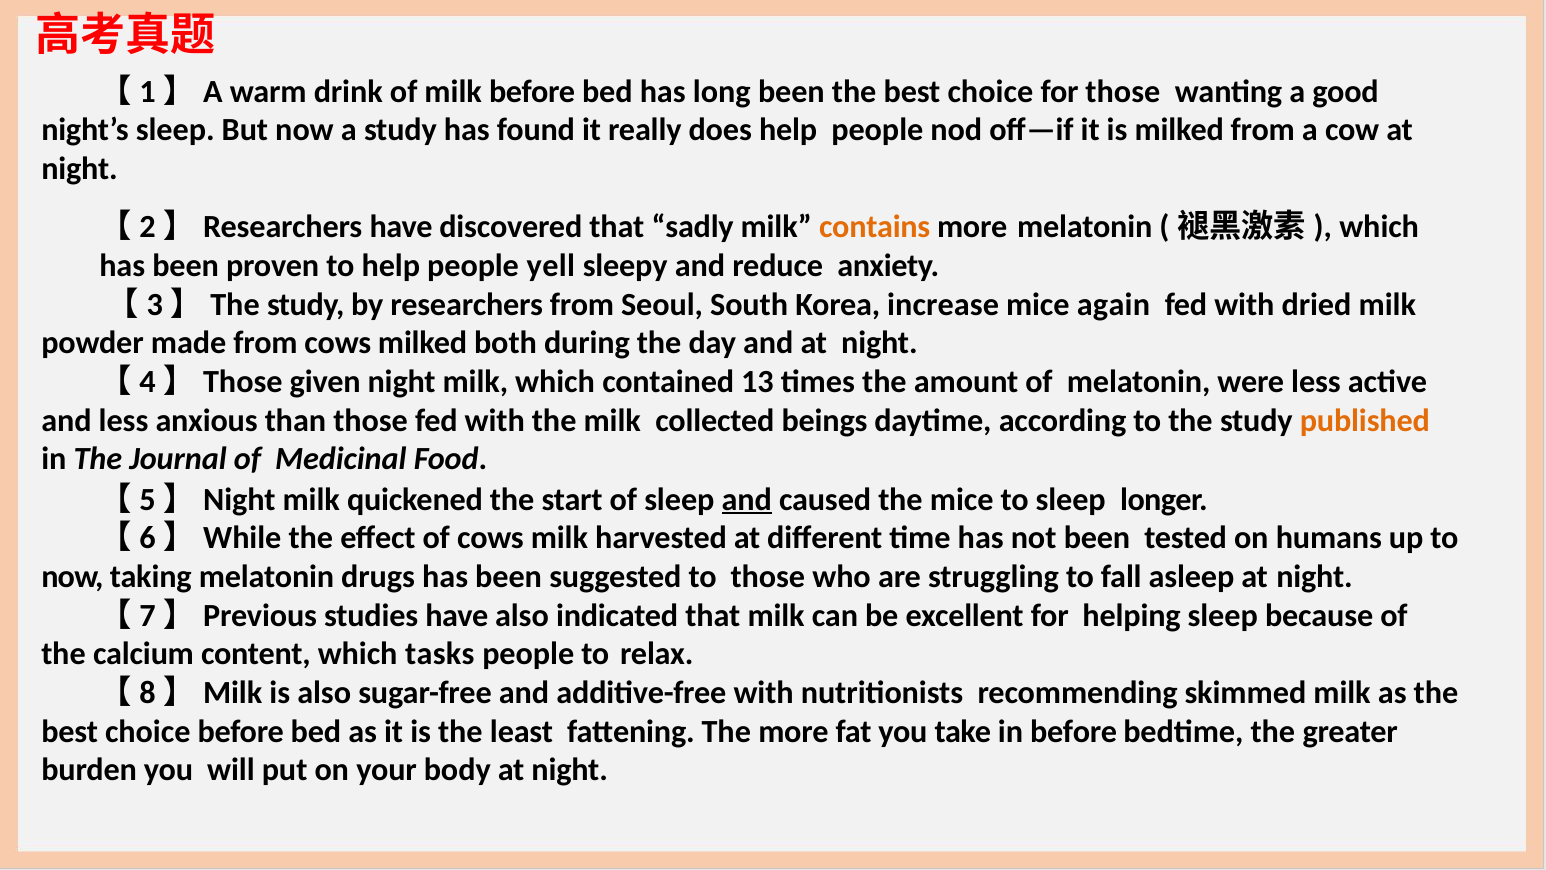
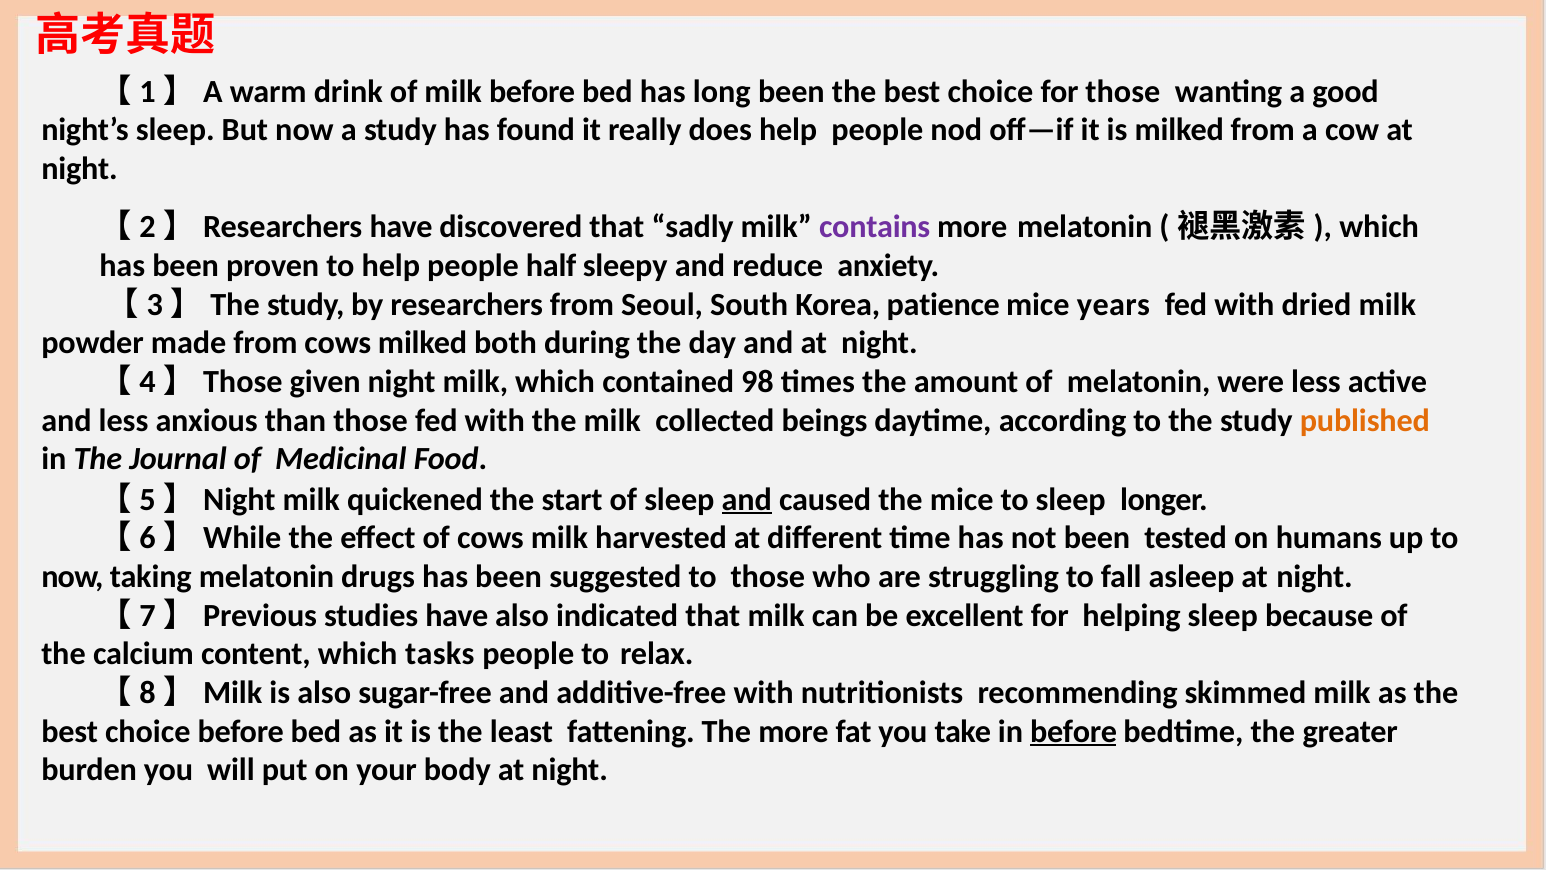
contains colour: orange -> purple (875, 227)
yell: yell -> half (551, 266)
increase: increase -> patience (943, 304)
again: again -> years (1113, 304)
13: 13 -> 98 (757, 382)
before underline: none -> present (1074, 731)
